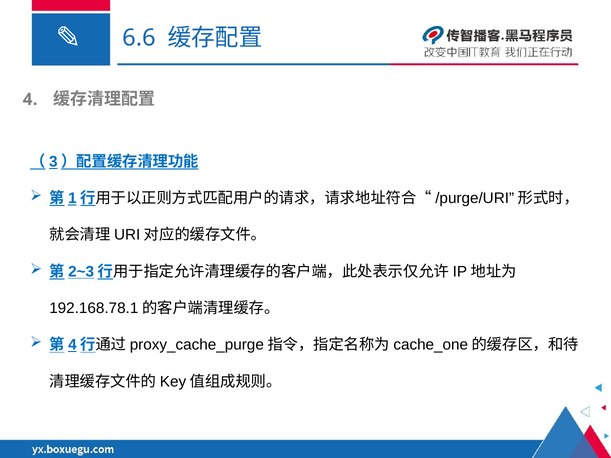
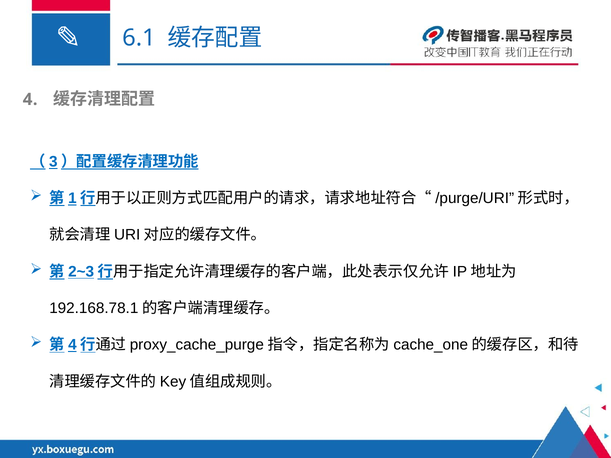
6.6: 6.6 -> 6.1 (139, 38)
